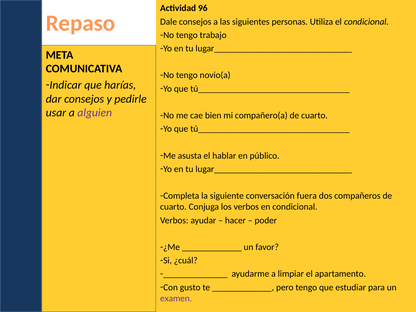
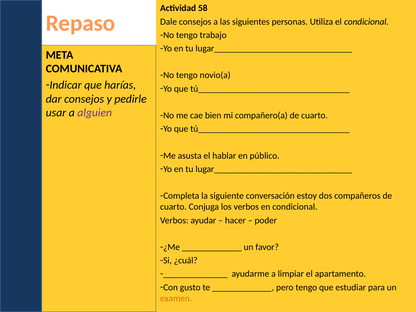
96: 96 -> 58 (203, 8)
fuera: fuera -> estoy (307, 196)
examen colour: purple -> orange (176, 298)
